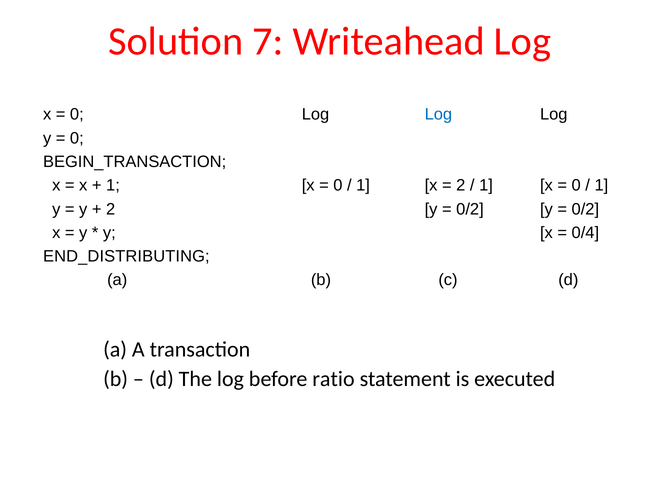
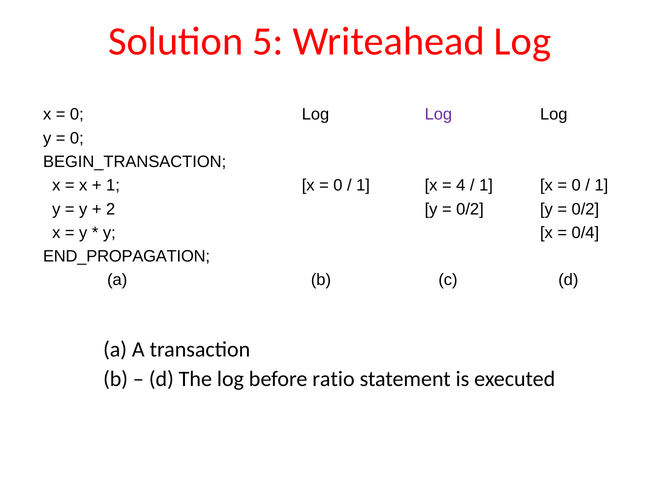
7: 7 -> 5 (268, 42)
Log colour: blue -> purple (438, 114)
2: 2 -> 4 (461, 185)
END_DISTRIBUTING: END_DISTRIBUTING -> END_PROPAGATION (126, 256)
